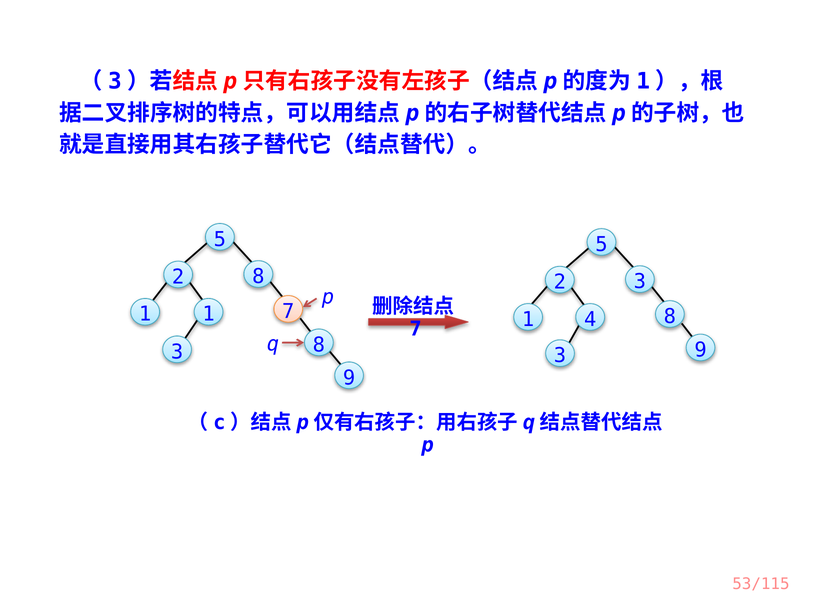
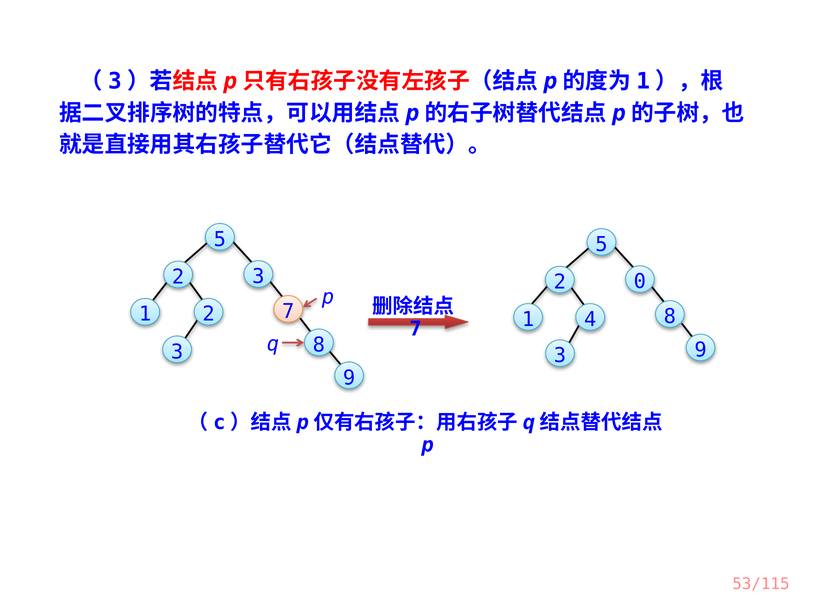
8: 8 -> 3 (258, 276)
2 3: 3 -> 0 (640, 281)
1 1: 1 -> 2 (209, 314)
